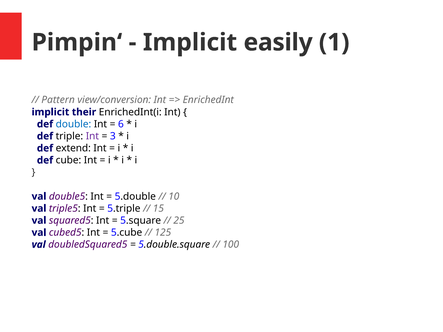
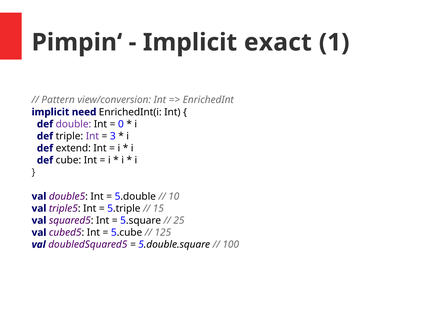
easily: easily -> exact (278, 42)
their: their -> need (84, 112)
double colour: blue -> purple (73, 124)
6: 6 -> 0 (121, 124)
